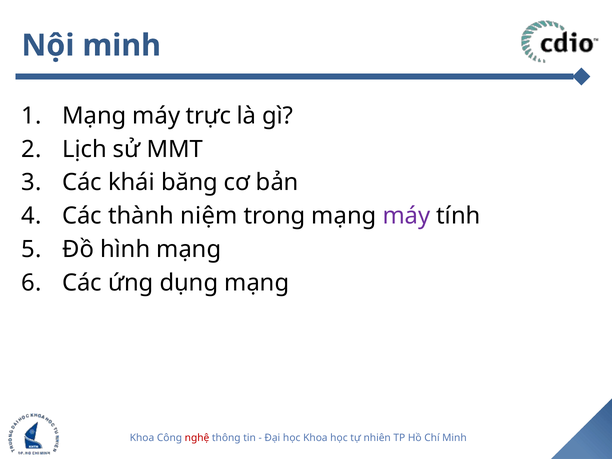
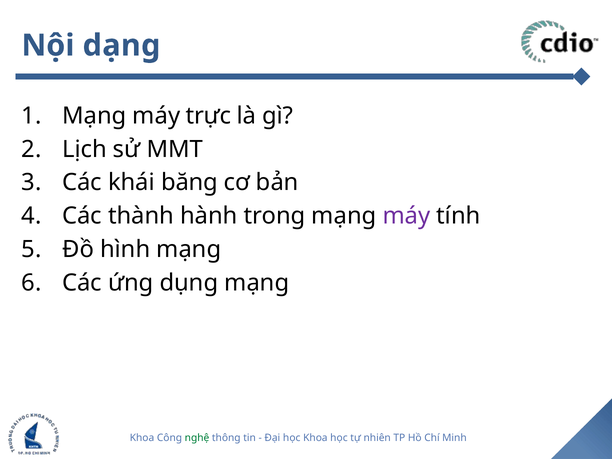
Nội minh: minh -> dạng (122, 45)
niệm: niệm -> hành (209, 216)
nghệ colour: red -> green (197, 438)
